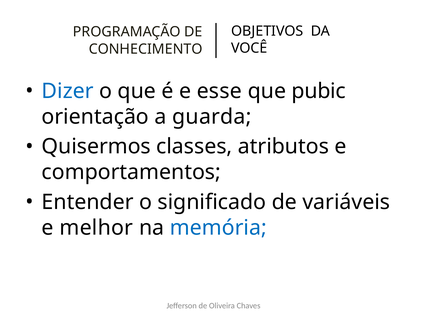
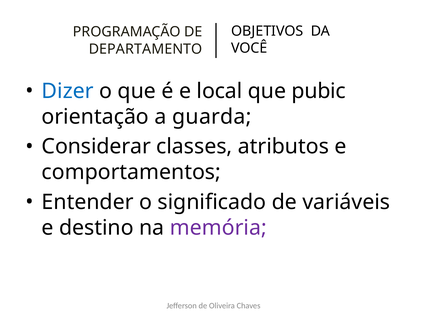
CONHECIMENTO: CONHECIMENTO -> DEPARTAMENTO (146, 49)
esse: esse -> local (219, 91)
Quisermos: Quisermos -> Considerar (96, 147)
melhor: melhor -> destino (96, 228)
memória colour: blue -> purple (218, 228)
